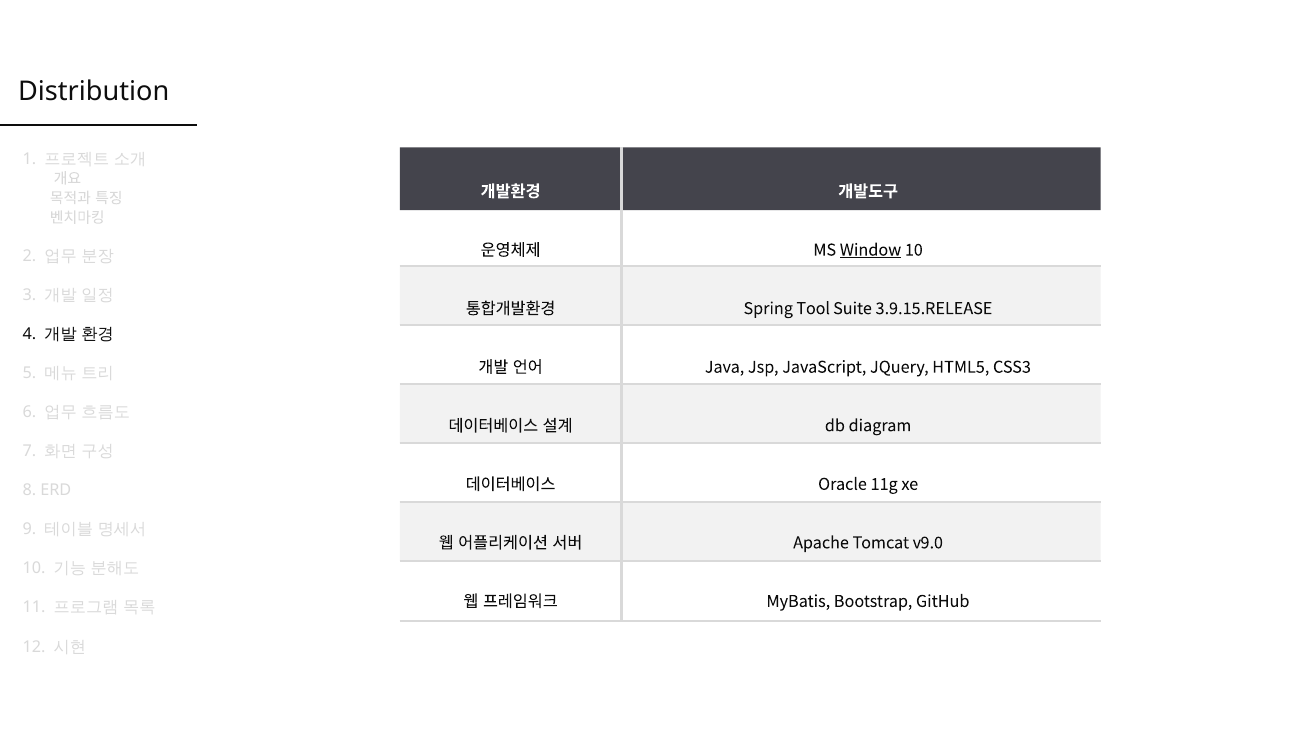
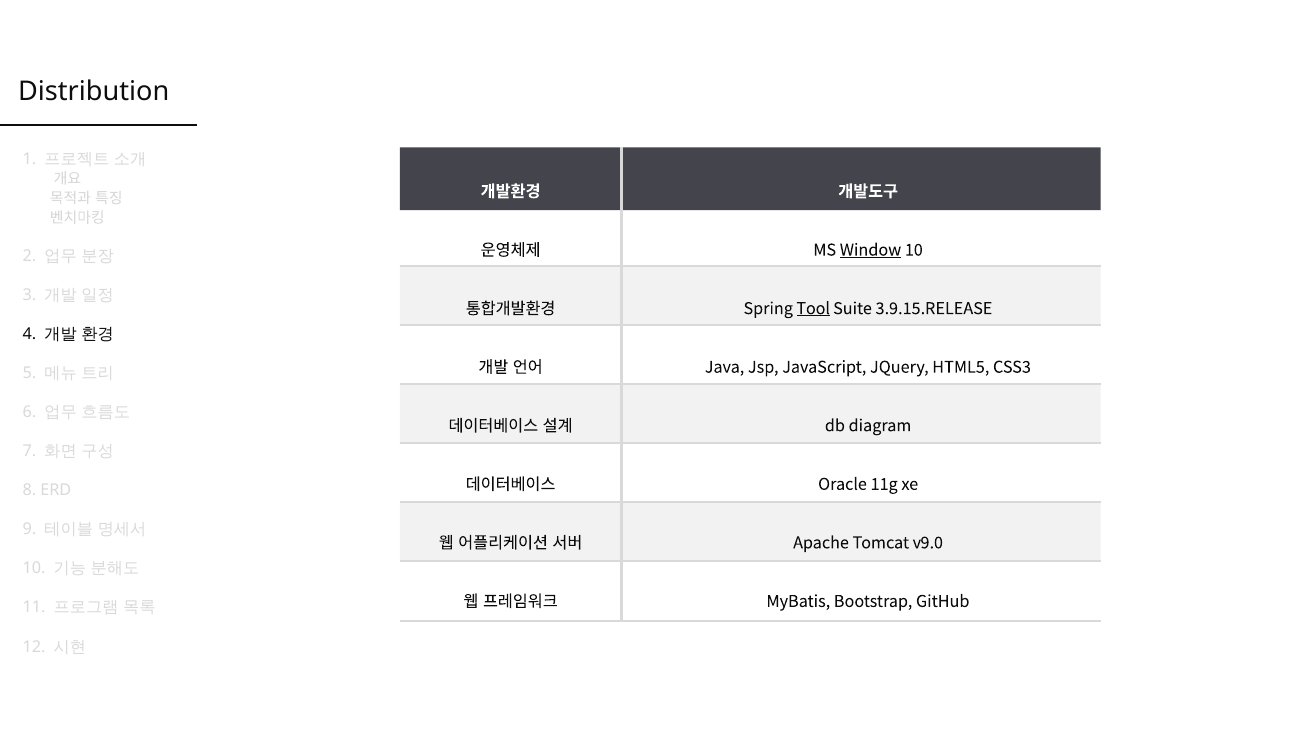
Tool underline: none -> present (813, 309)
